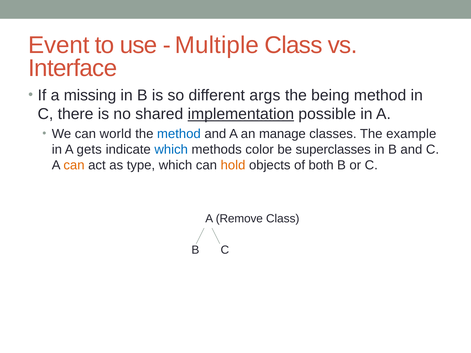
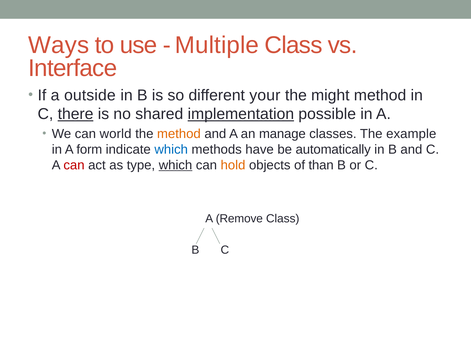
Event: Event -> Ways (59, 45)
missing: missing -> outside (90, 95)
args: args -> your (265, 95)
being: being -> might (330, 95)
there underline: none -> present (76, 114)
method colour: blue -> orange (179, 134)
gets: gets -> form (89, 150)
color: color -> have (260, 150)
superclasses: superclasses -> automatically (333, 150)
can colour: orange -> red (74, 165)
which underline: none -> present (176, 165)
both: both -> than (321, 165)
